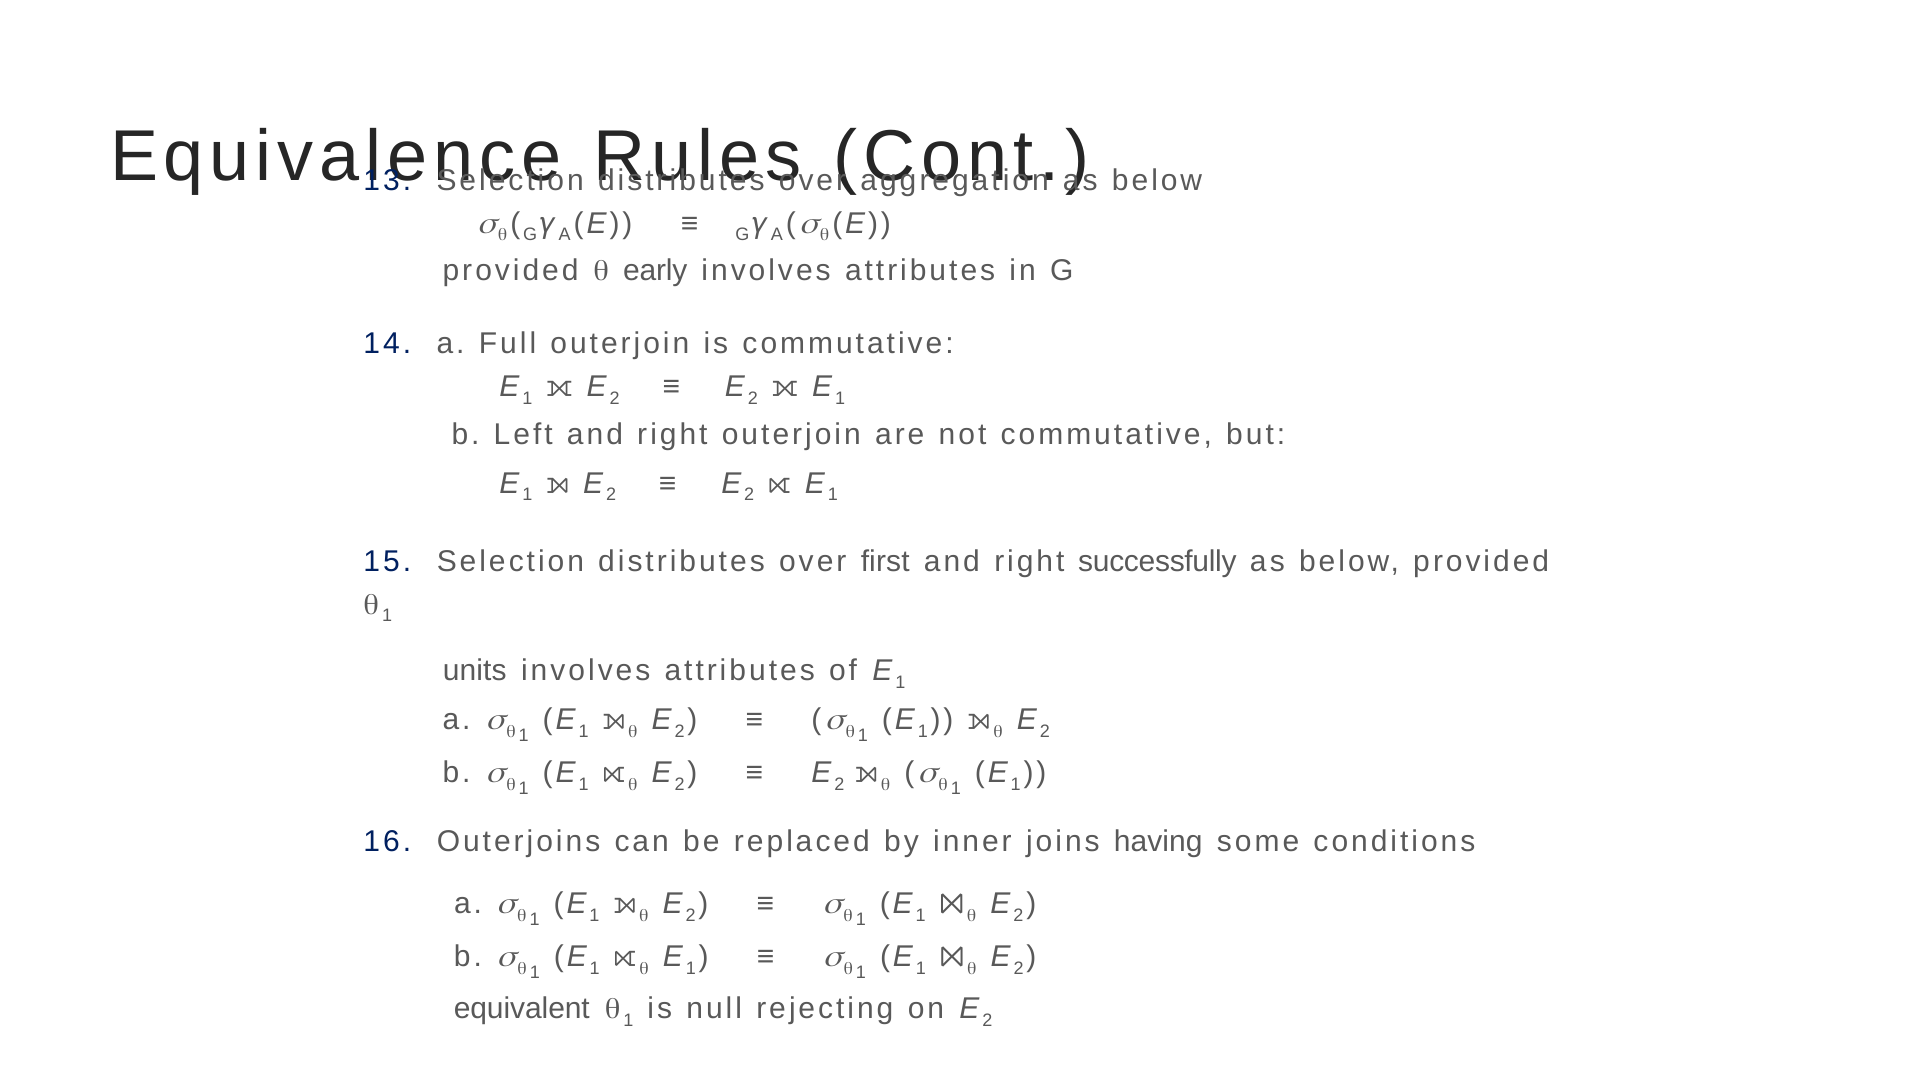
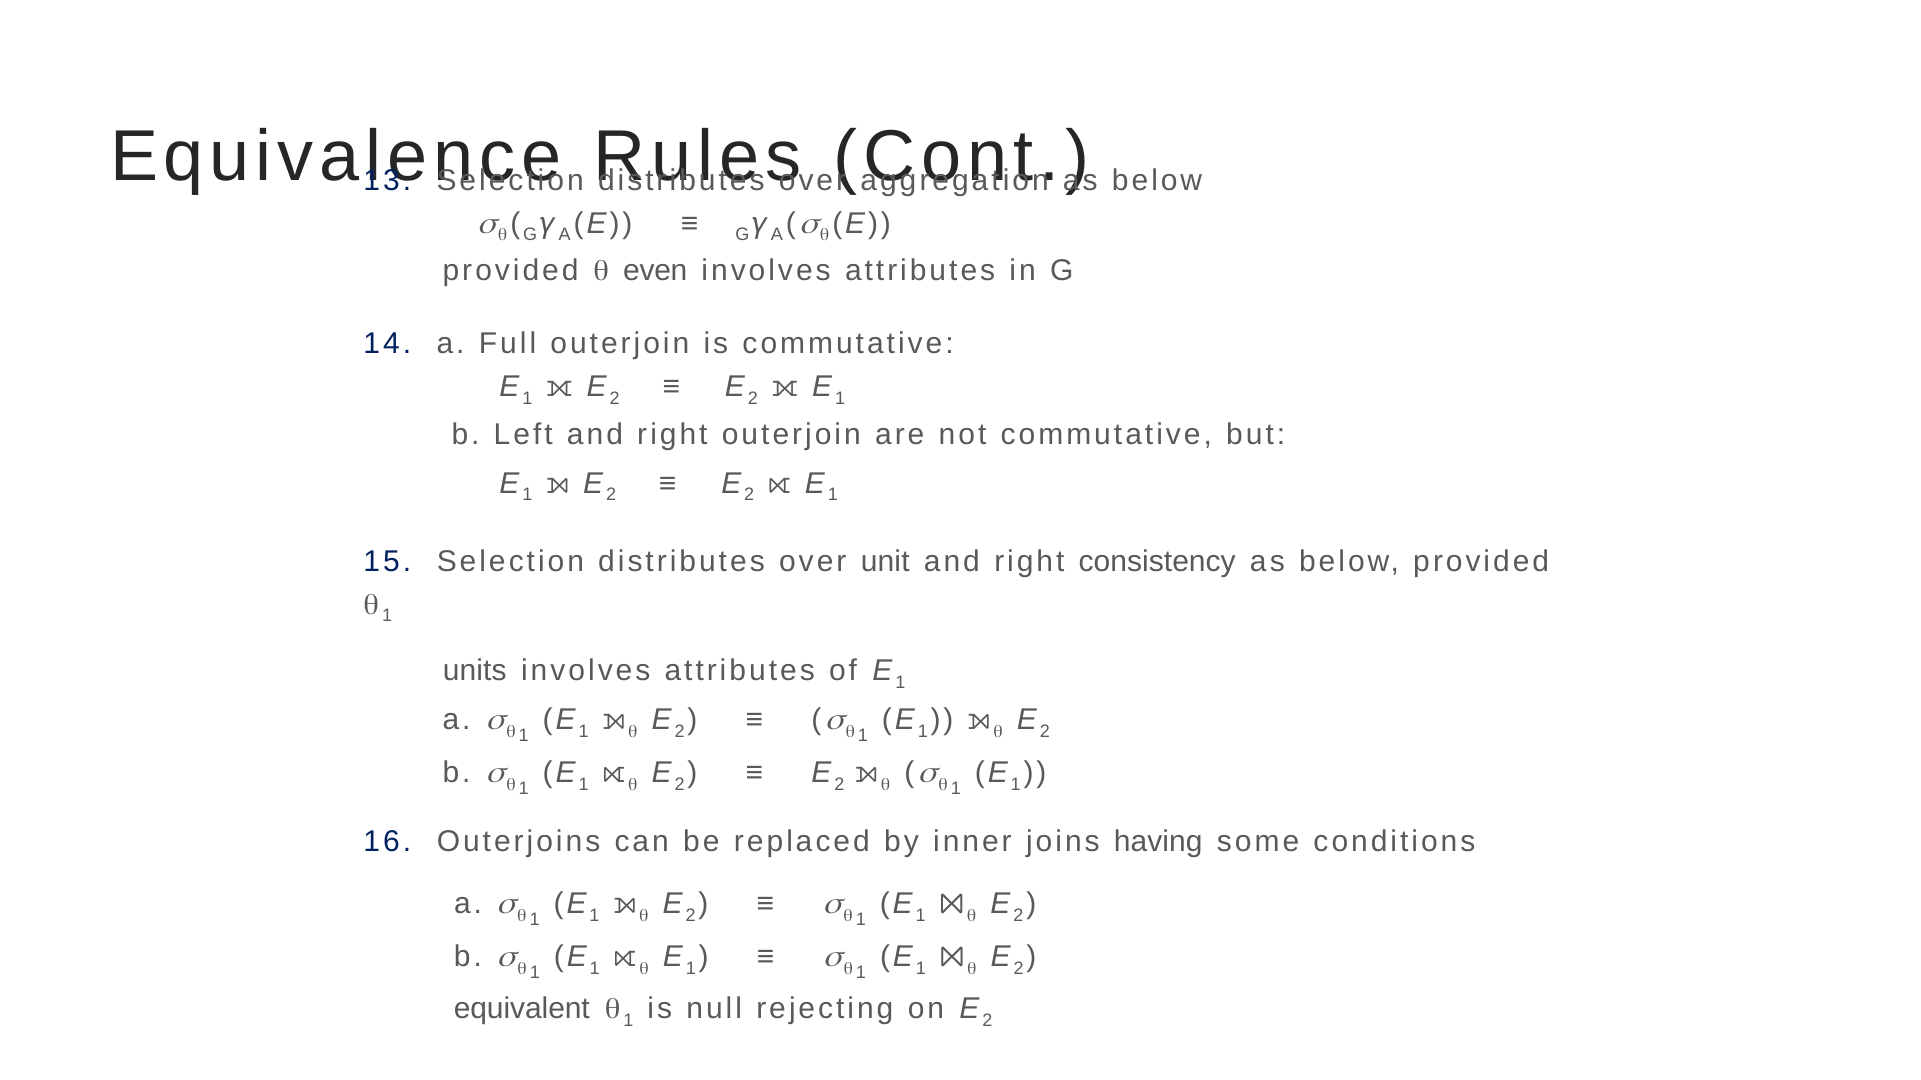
early: early -> even (655, 271)
first: first -> unit (885, 562)
successfully: successfully -> consistency (1157, 562)
